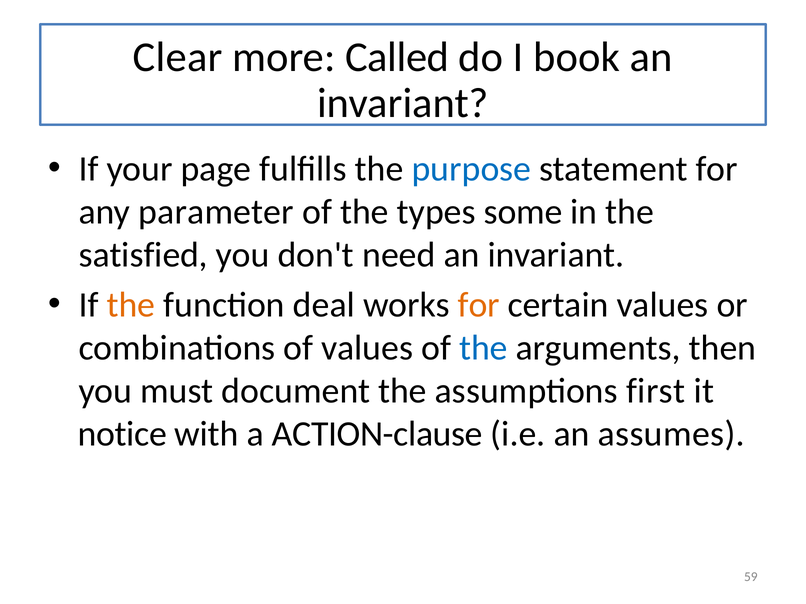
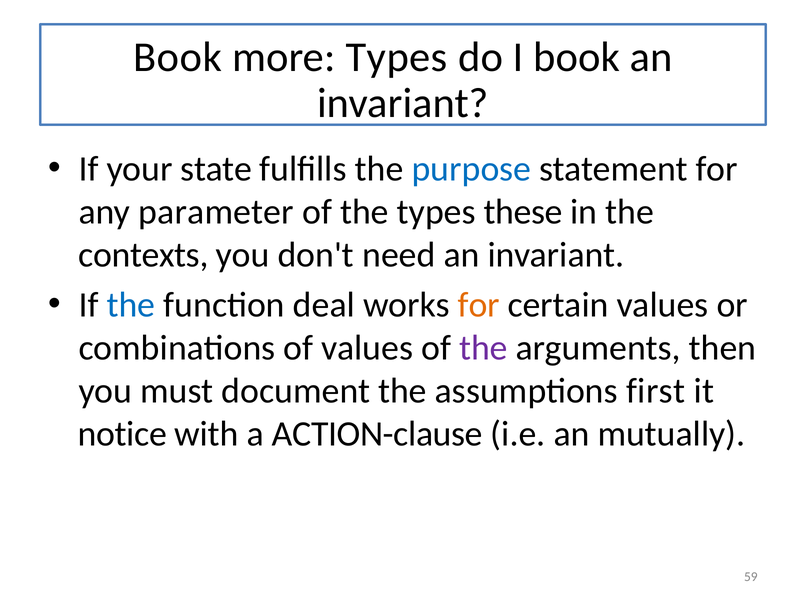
Clear: Clear -> Book (178, 57)
more Called: Called -> Types (397, 57)
page: page -> state (216, 169)
some: some -> these (523, 212)
satisfied: satisfied -> contexts (143, 255)
the colour: orange -> blue (131, 305)
the colour: blue -> purple (483, 348)
assumes: assumes -> mutually (671, 434)
